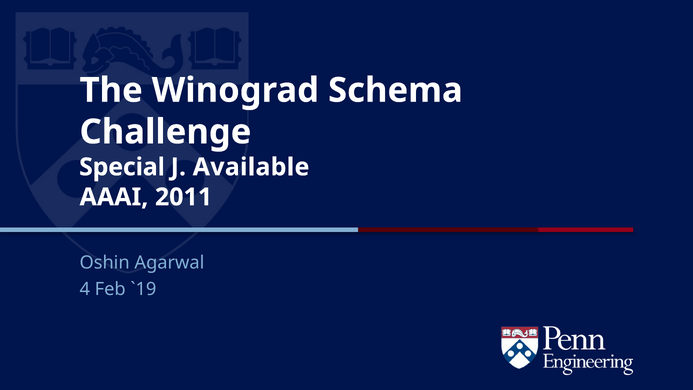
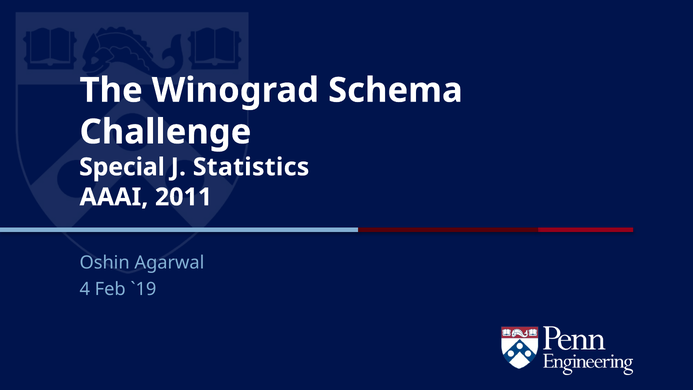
Available: Available -> Statistics (251, 167)
